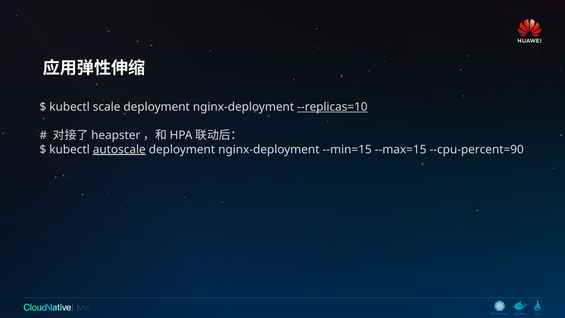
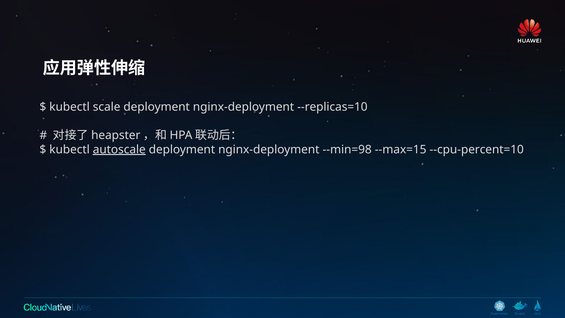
--replicas=10 underline: present -> none (332, 107)
--min=15: --min=15 -> --min=98 (347, 149)
--cpu-percent=90: --cpu-percent=90 -> --cpu-percent=10 (477, 149)
